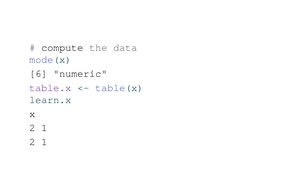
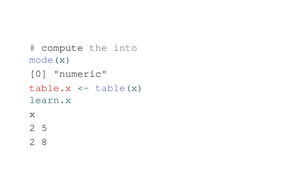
data: data -> into (125, 48)
6: 6 -> 0 (38, 74)
table.x colour: purple -> red (50, 88)
1: 1 -> 5 (44, 128)
1: 1 -> 8 (44, 142)
